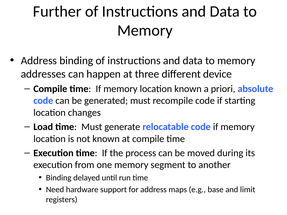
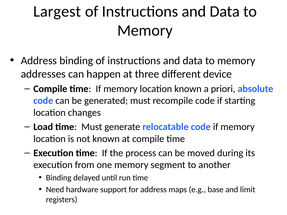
Further: Further -> Largest (57, 11)
